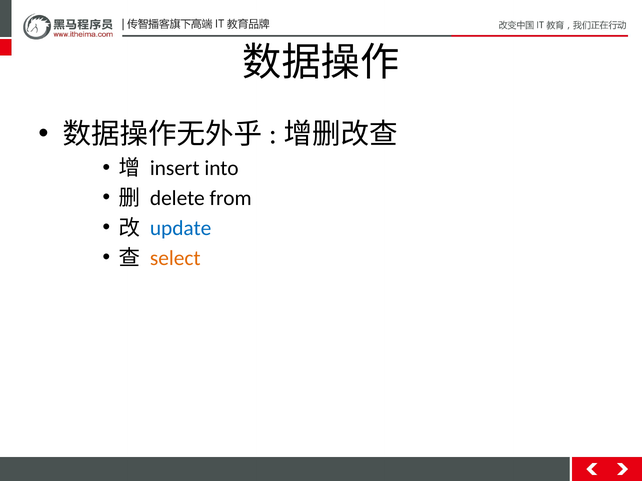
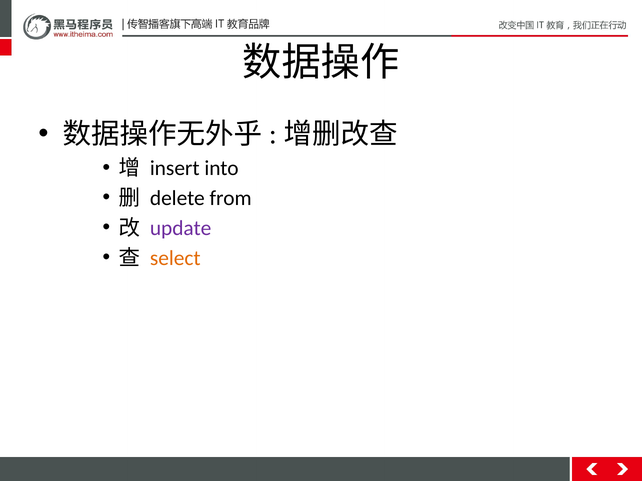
update colour: blue -> purple (181, 228)
